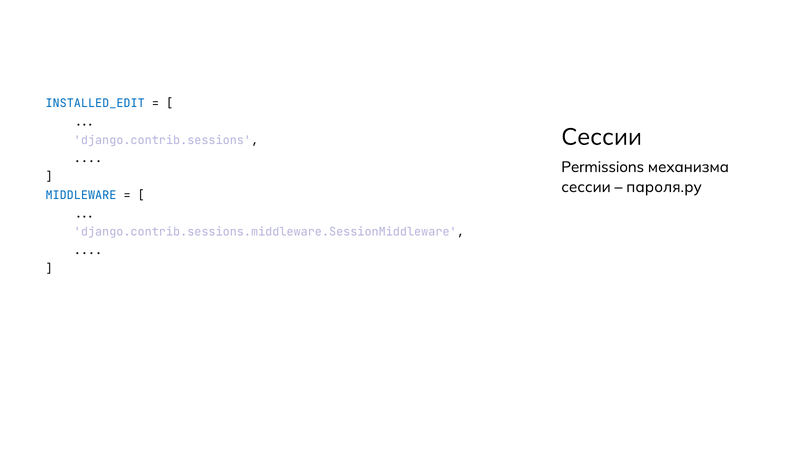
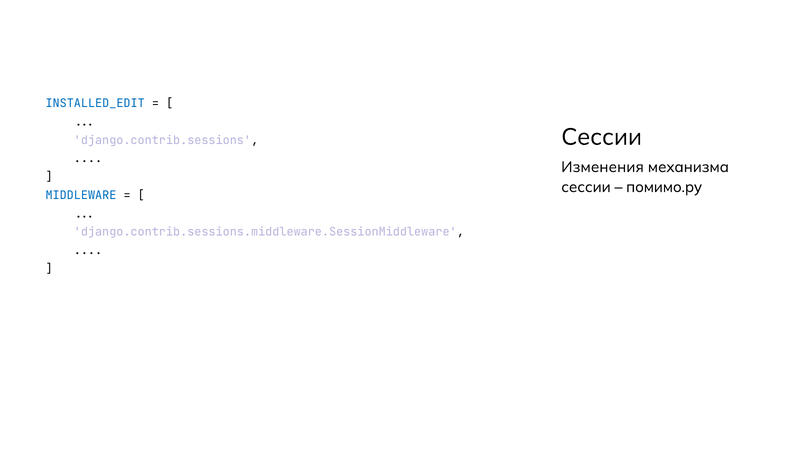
Permissions: Permissions -> Изменения (603, 167)
пароля.py: пароля.py -> помимо.py (664, 187)
